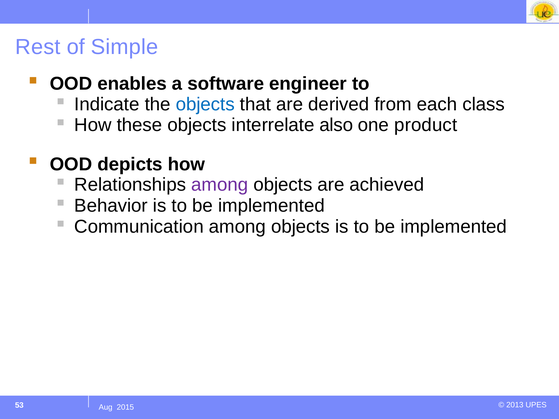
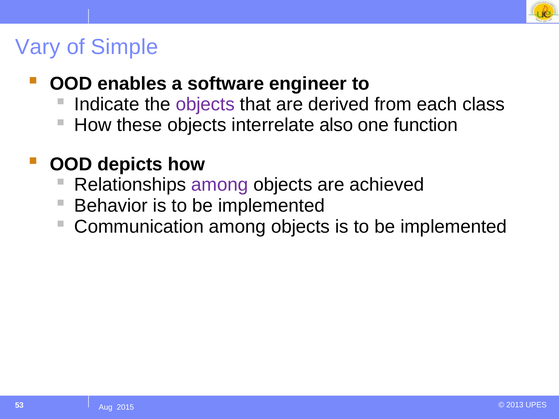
Rest: Rest -> Vary (38, 47)
objects colour: blue -> purple (205, 104)
product: product -> function (426, 125)
